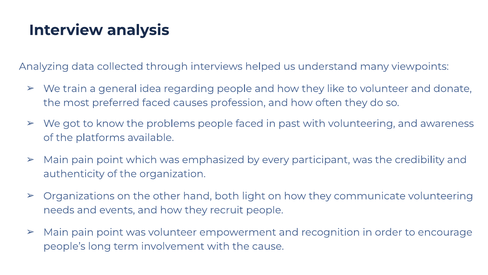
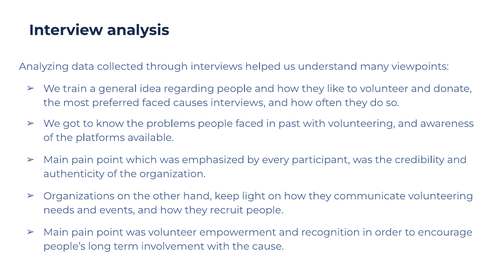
causes profession: profession -> interviews (238, 103)
both: both -> keep (227, 196)
